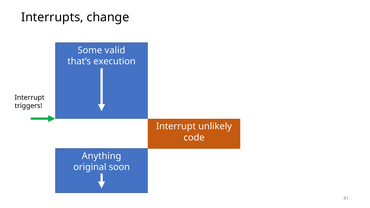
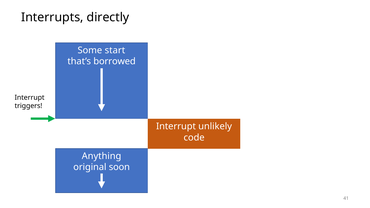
change: change -> directly (108, 17)
valid: valid -> start (115, 50)
execution: execution -> borrowed (115, 61)
